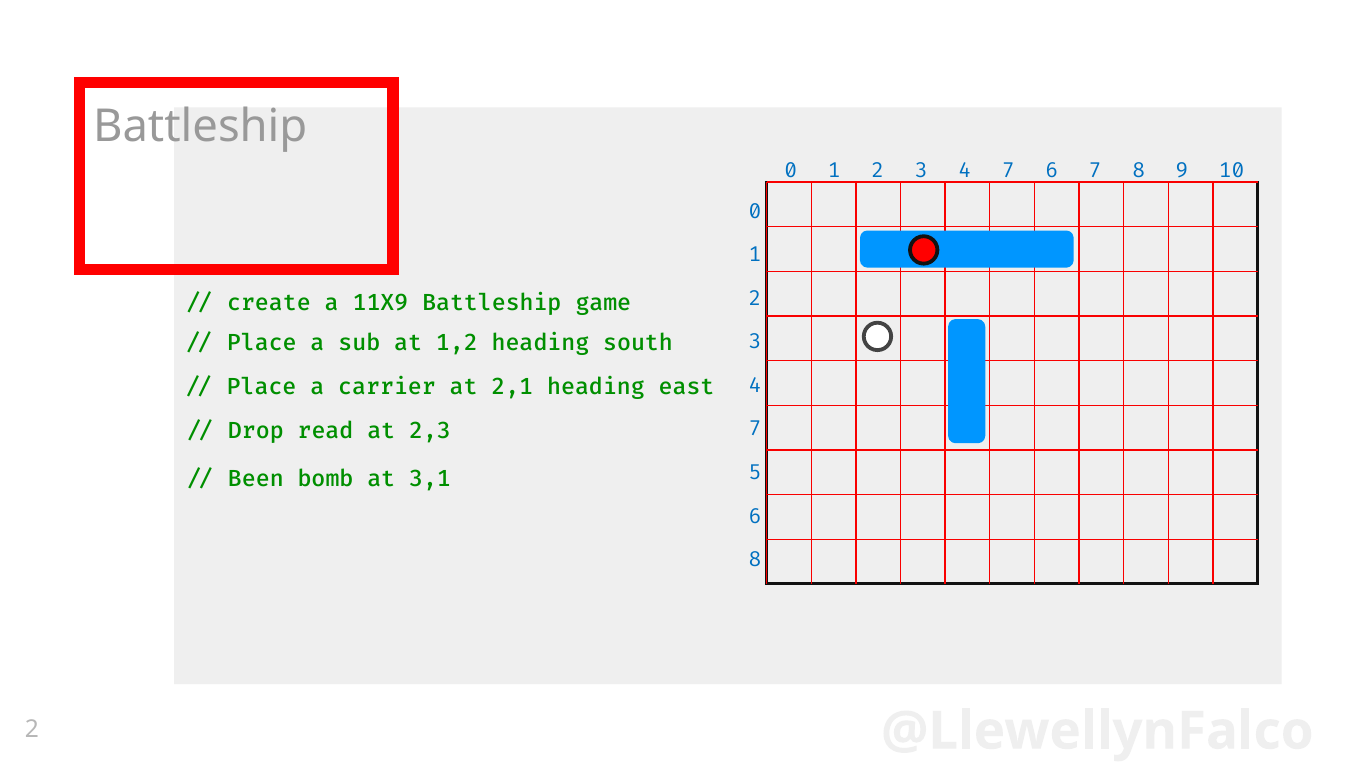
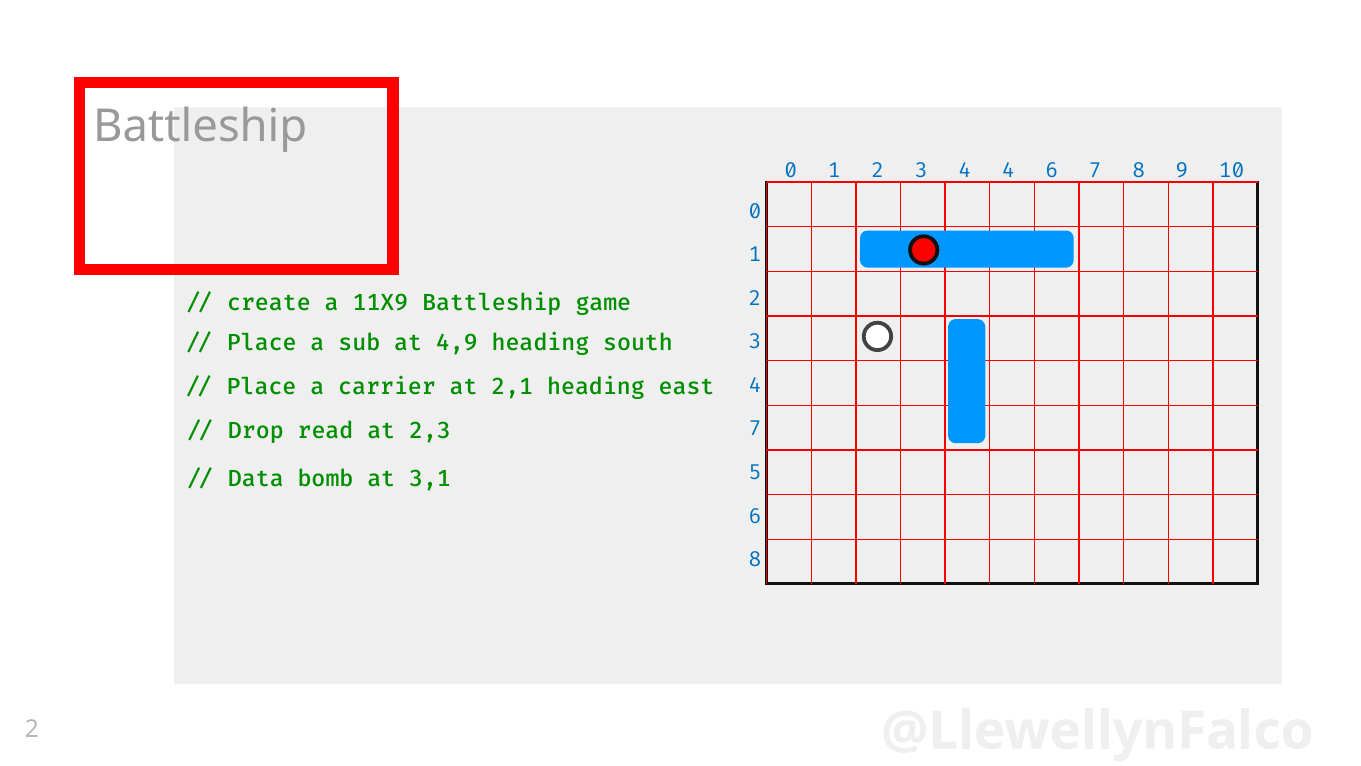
4 7: 7 -> 4 (1008, 171)
1,2: 1,2 -> 4,9 (457, 343)
Been: Been -> Data (256, 479)
